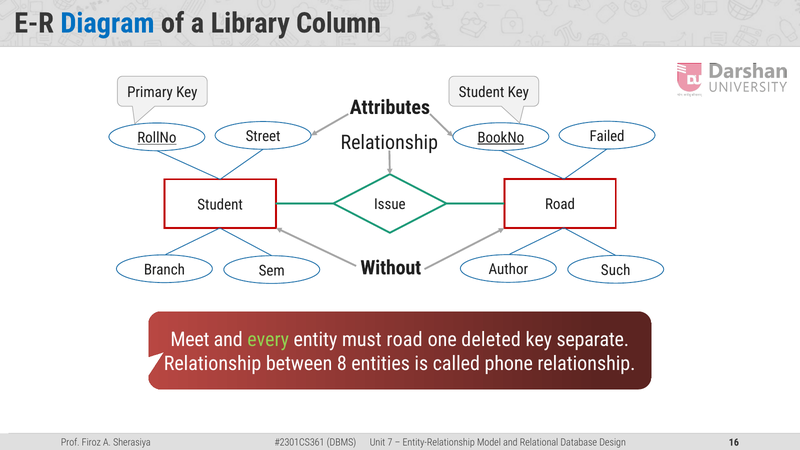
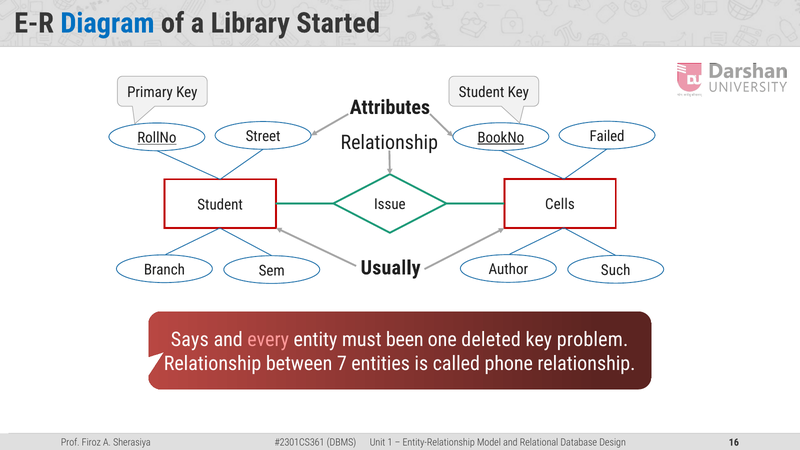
Column: Column -> Started (338, 23)
Student Road: Road -> Cells (560, 205)
Without: Without -> Usually (391, 268)
Meet: Meet -> Says (190, 340)
every colour: light green -> pink (268, 340)
must road: road -> been (405, 340)
separate: separate -> problem (593, 340)
8: 8 -> 7 (342, 364)
7: 7 -> 1 (390, 442)
